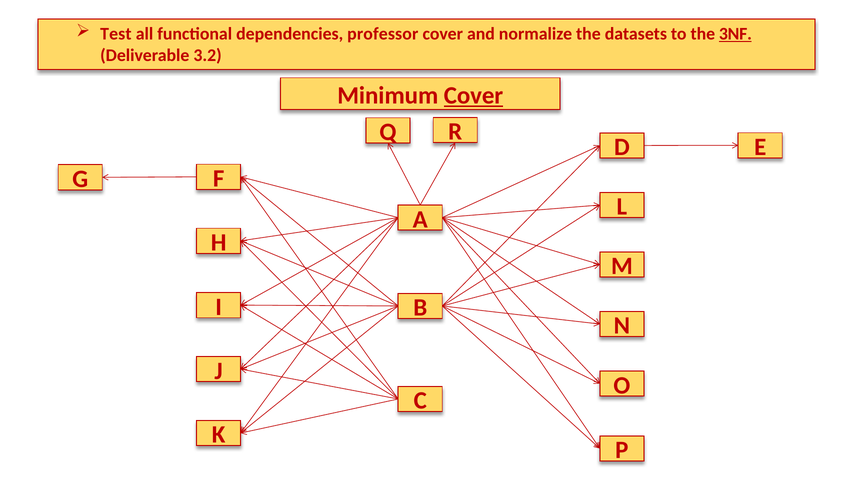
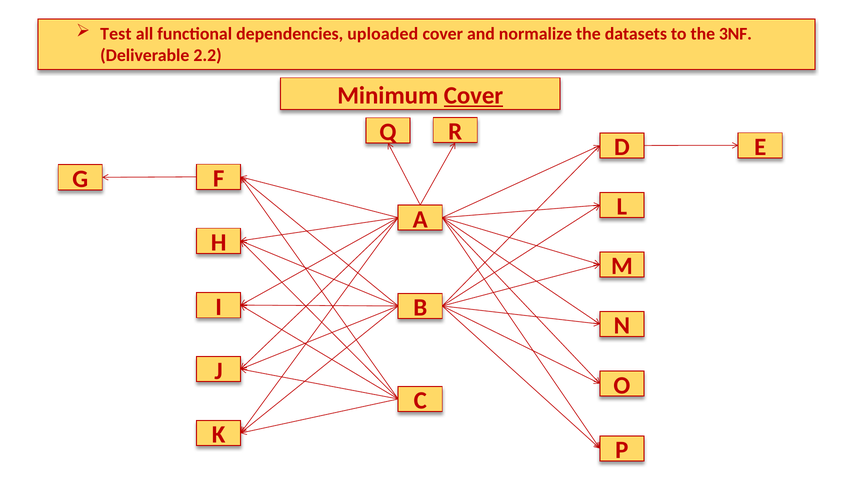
professor: professor -> uploaded (383, 34)
3NF underline: present -> none (735, 34)
3.2: 3.2 -> 2.2 (208, 55)
